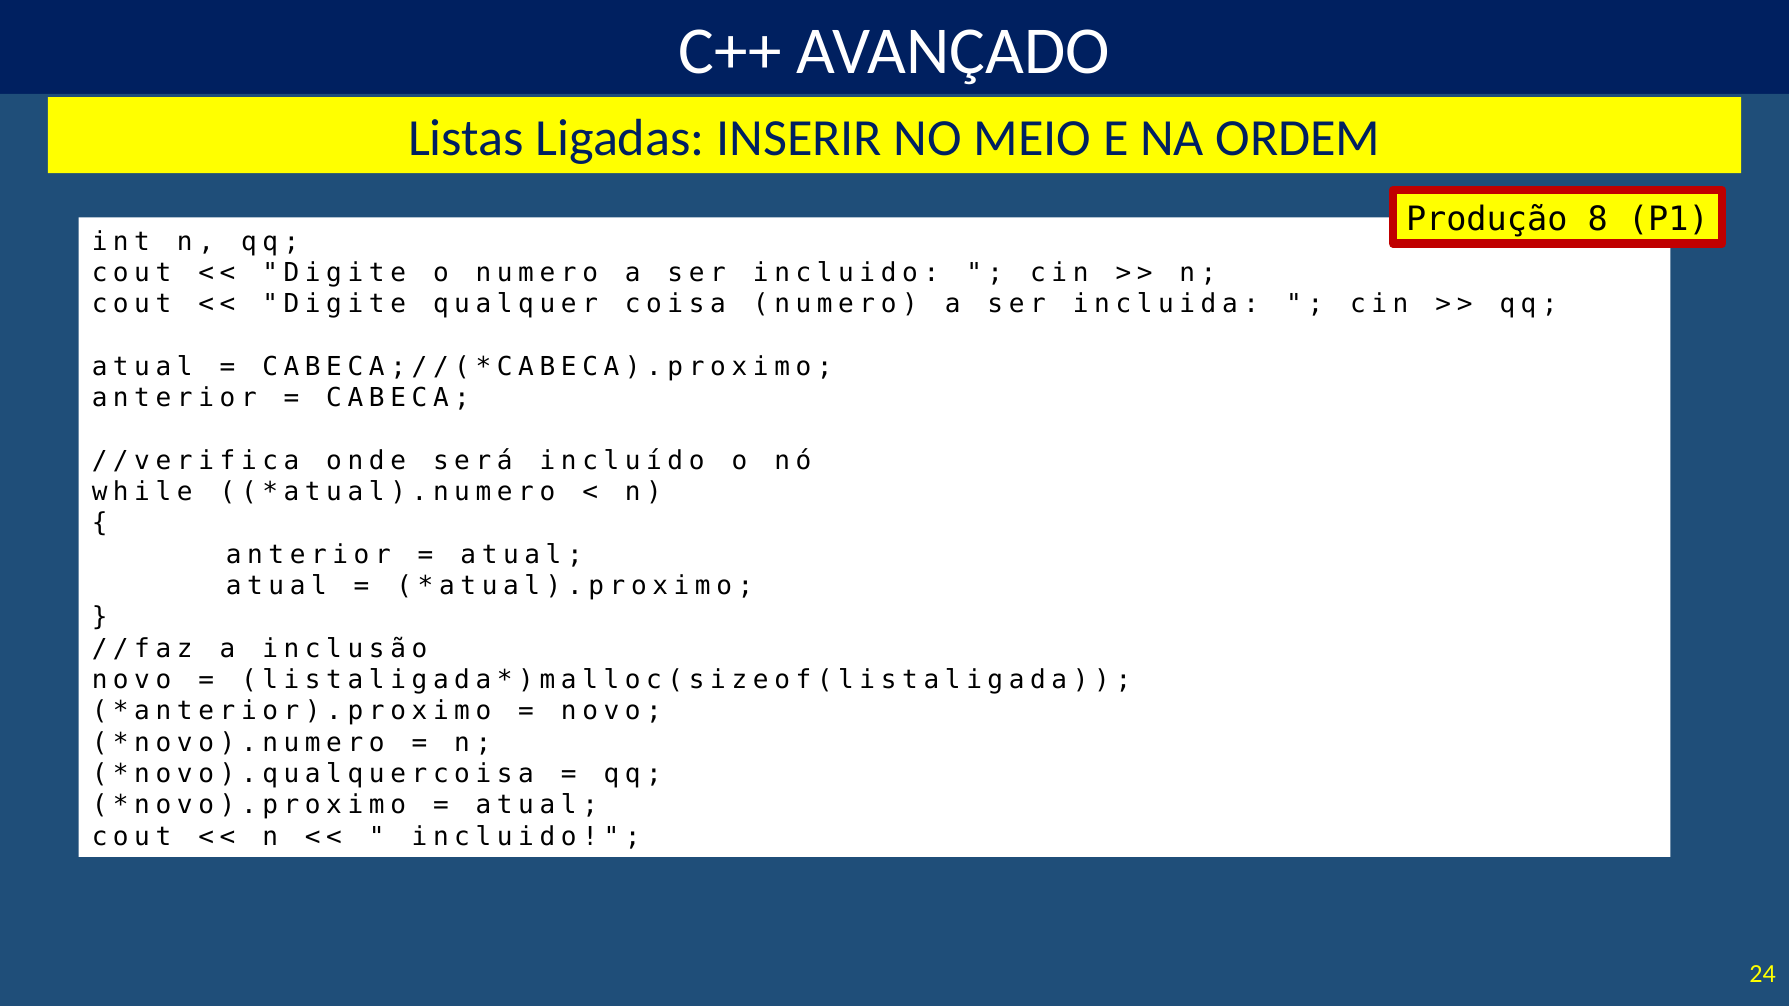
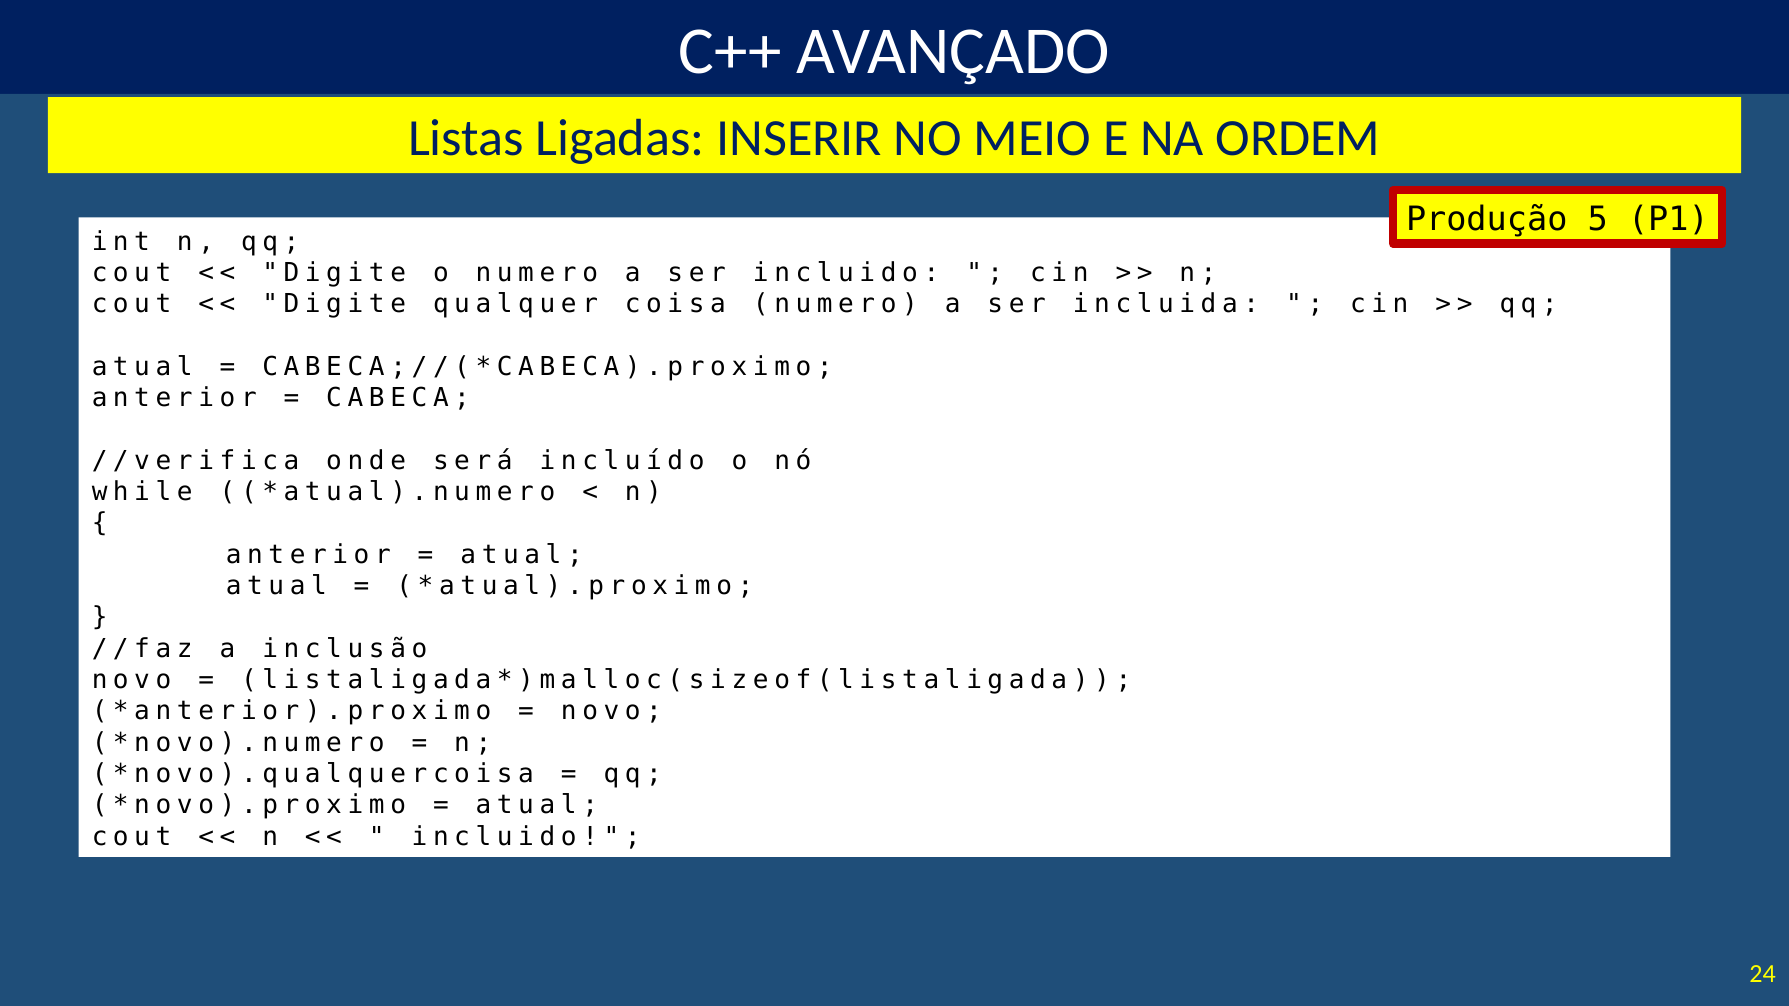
8: 8 -> 5 (1598, 219)
